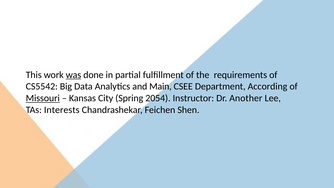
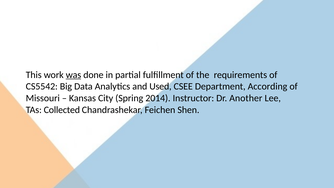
Main: Main -> Used (160, 86)
Missouri underline: present -> none (43, 98)
2054: 2054 -> 2014 (158, 98)
Interests: Interests -> Collected (62, 110)
